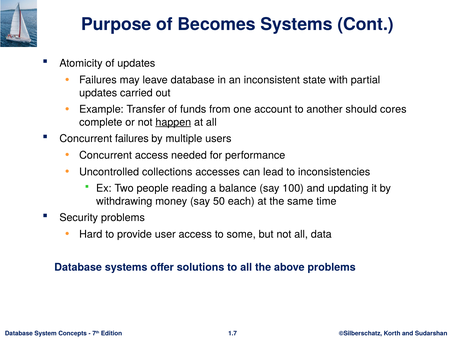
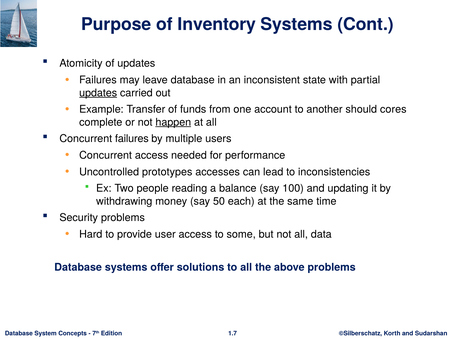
Becomes: Becomes -> Inventory (217, 24)
updates underline: none -> present (98, 93)
collections: collections -> prototypes (167, 172)
